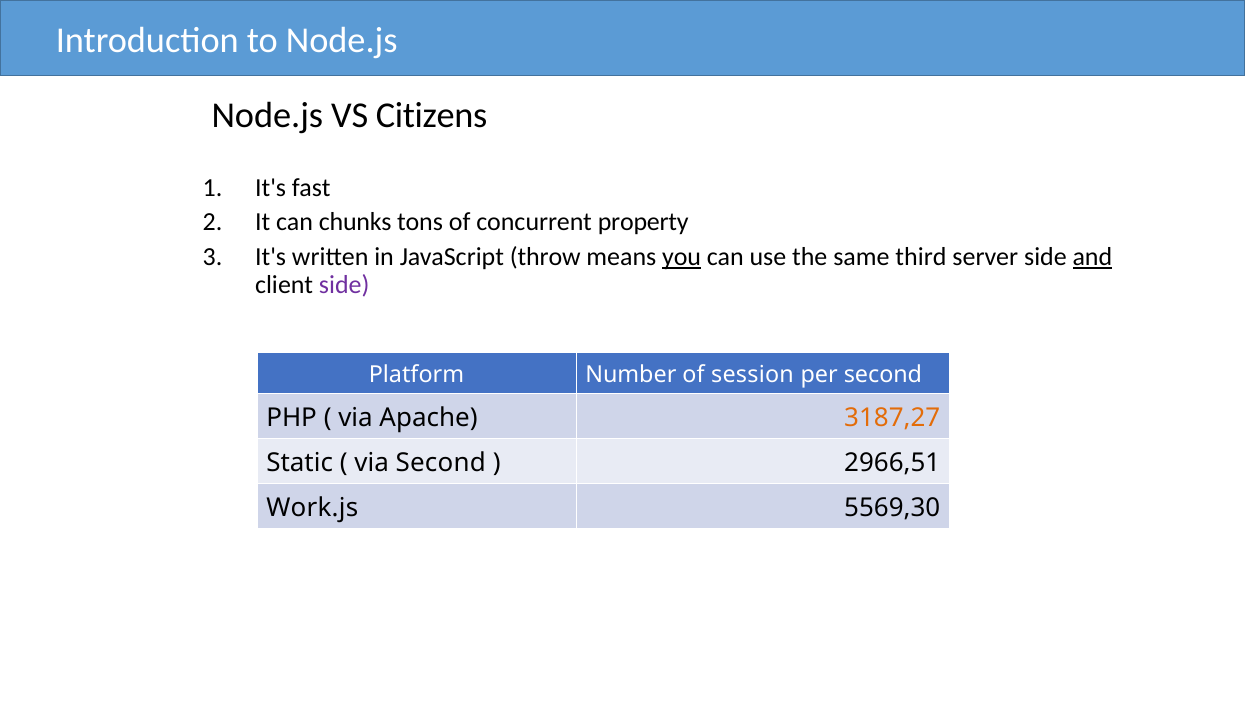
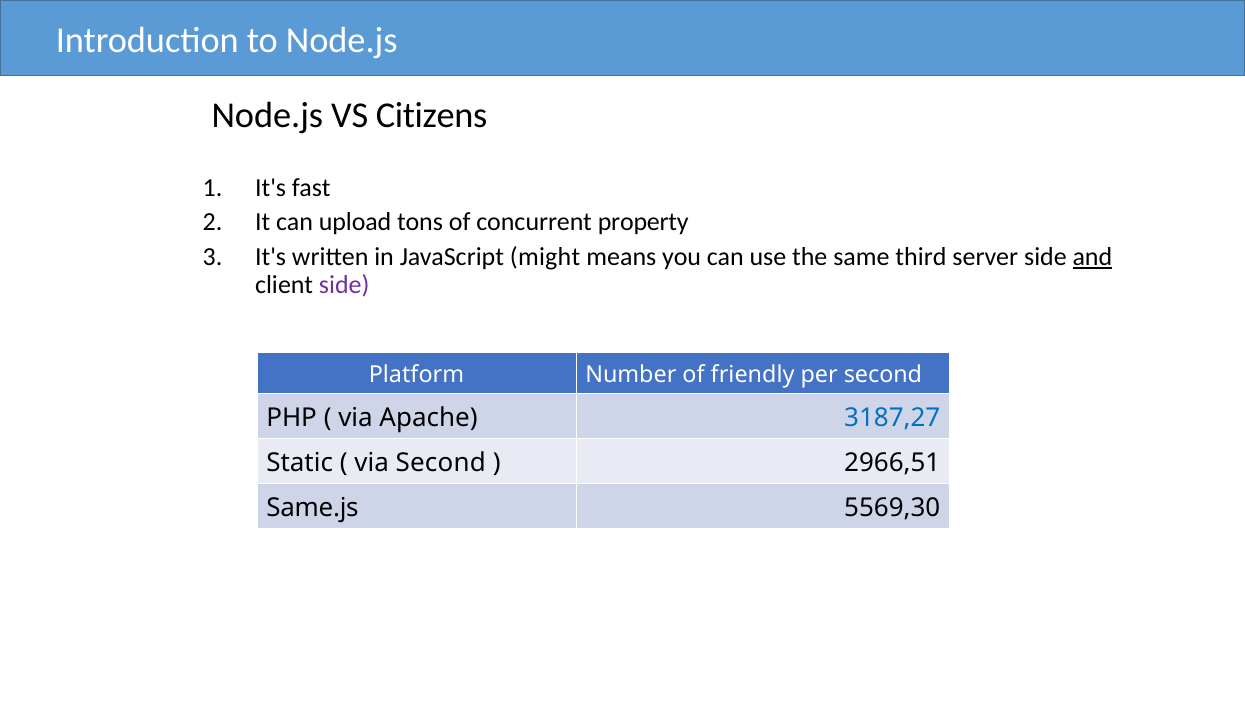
chunks: chunks -> upload (355, 222)
throw: throw -> might (545, 257)
you underline: present -> none (682, 257)
session: session -> friendly (753, 374)
3187,27 colour: orange -> blue (892, 417)
Work.js: Work.js -> Same.js (313, 507)
